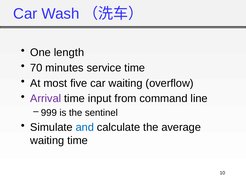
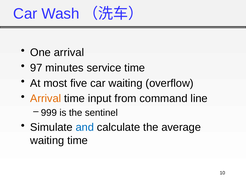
One length: length -> arrival (69, 52)
70: 70 -> 97 (36, 68)
Arrival colour: purple -> orange (46, 98)
